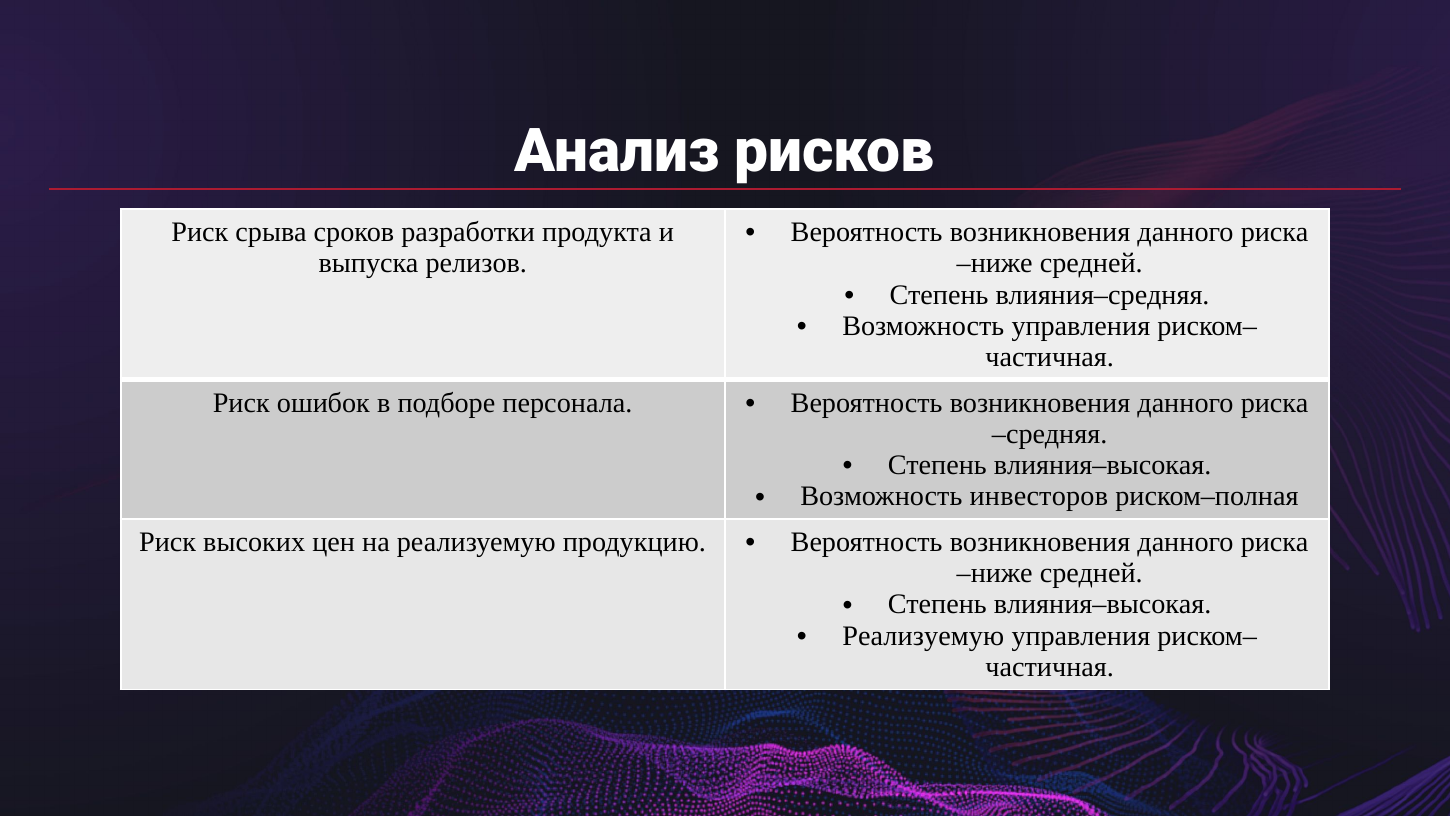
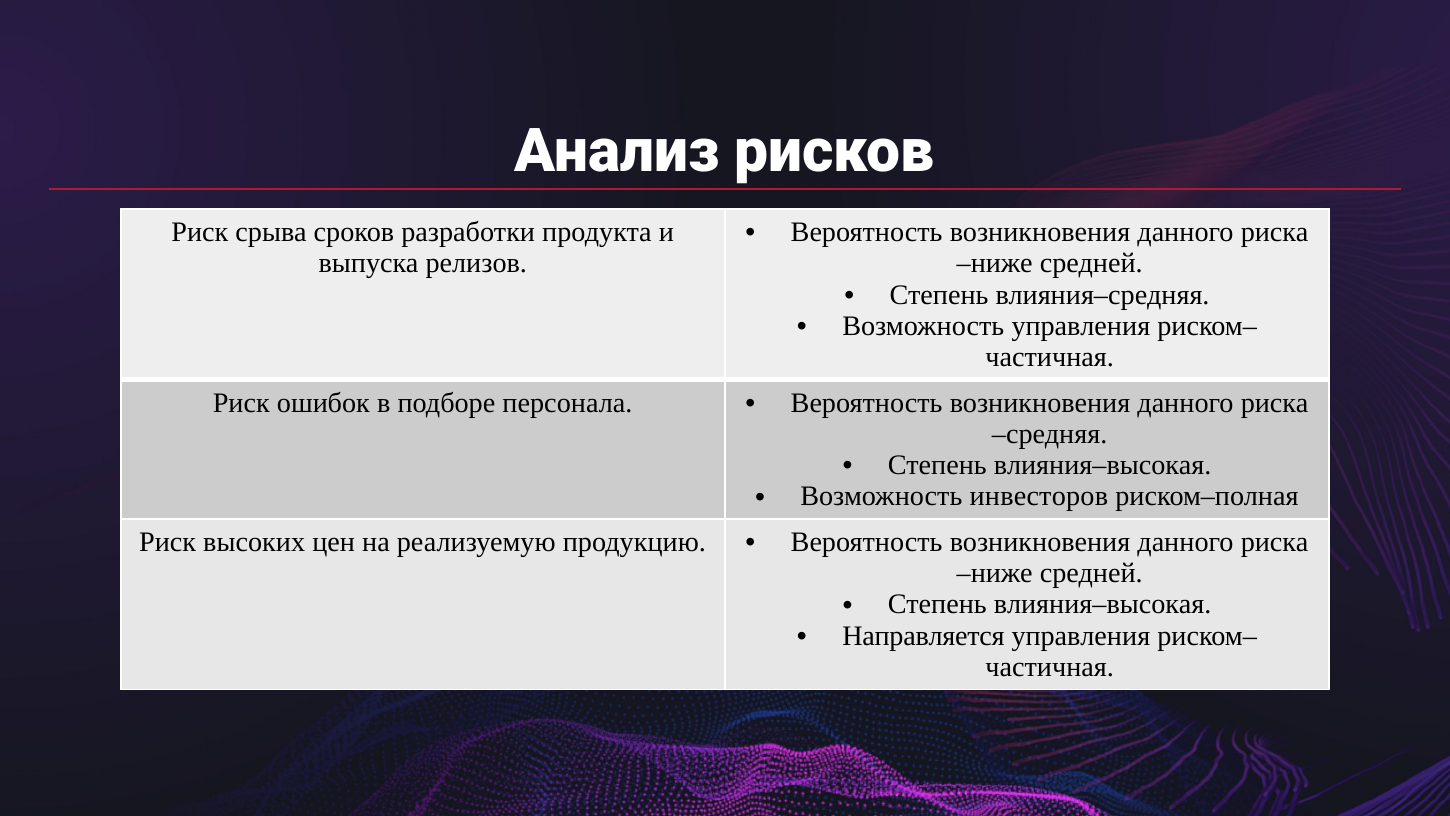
Реализуемую: Реализуемую -> Направляется (923, 635)
